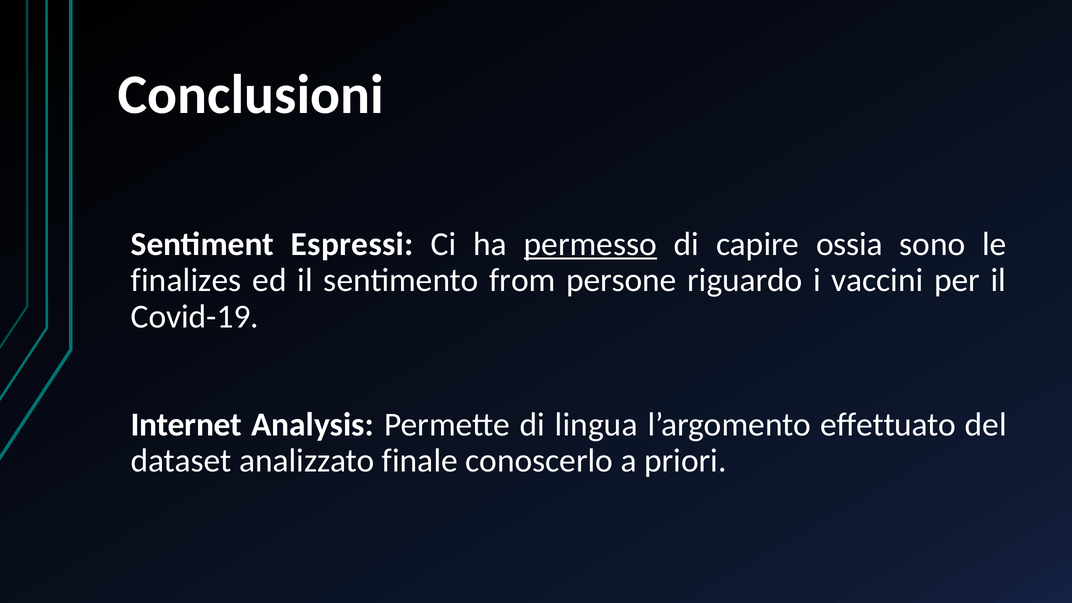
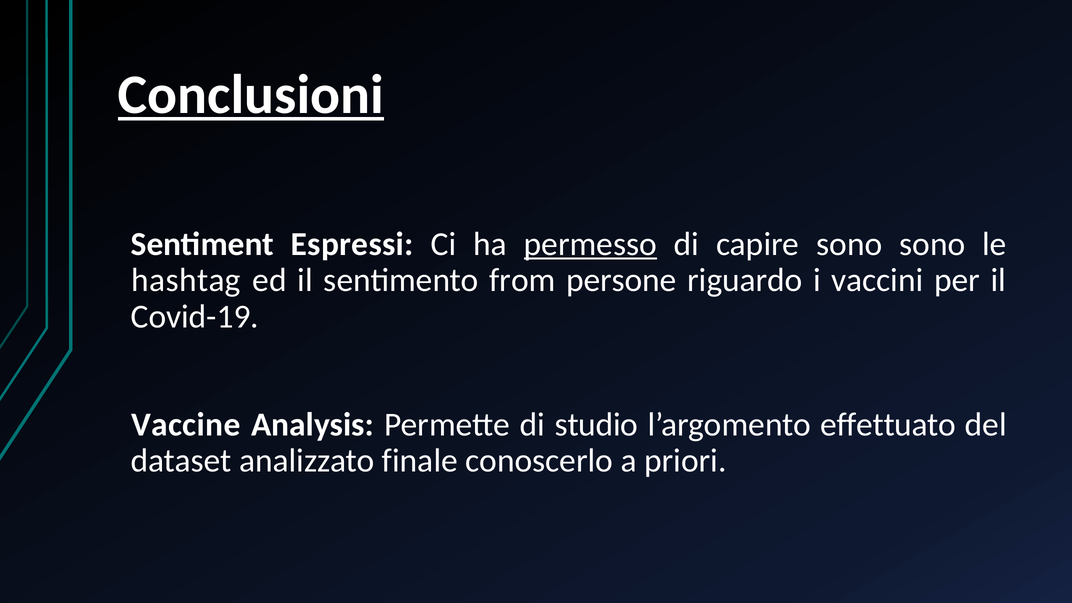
Conclusioni underline: none -> present (251, 95)
capire ossia: ossia -> sono (849, 244)
finalizes: finalizes -> hashtag (186, 281)
Internet: Internet -> Vaccine (186, 425)
lingua: lingua -> studio (596, 425)
